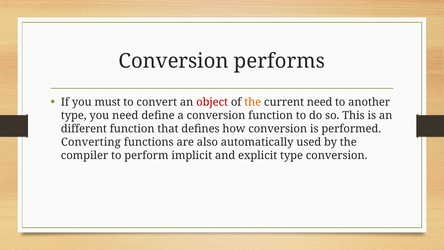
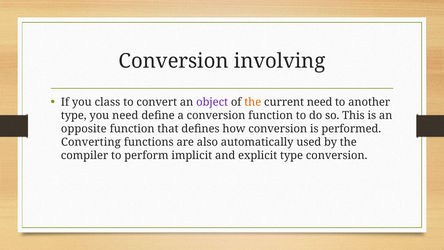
performs: performs -> involving (280, 61)
must: must -> class (107, 102)
object colour: red -> purple (212, 102)
different: different -> opposite (84, 129)
